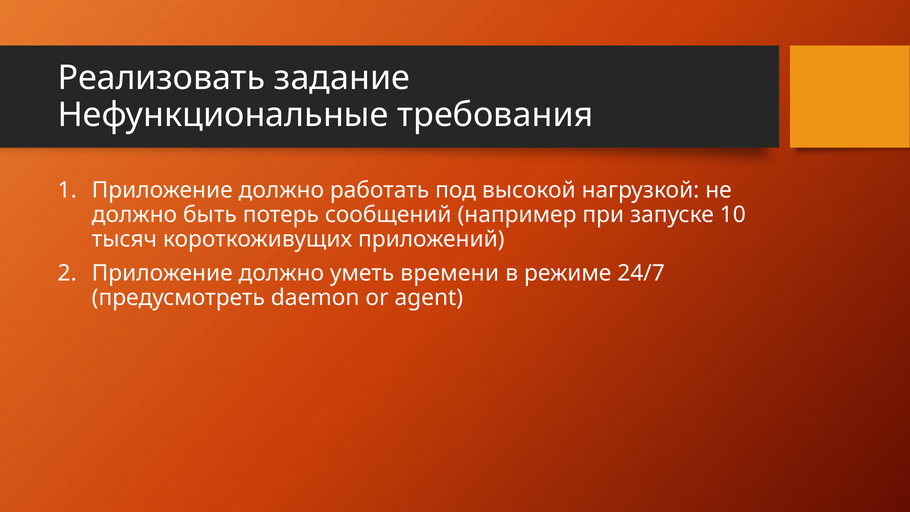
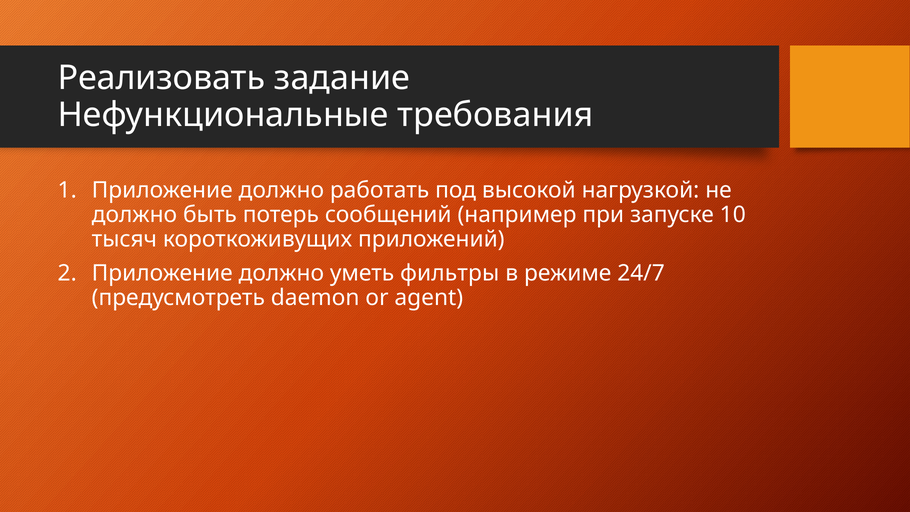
времени: времени -> фильтры (450, 273)
